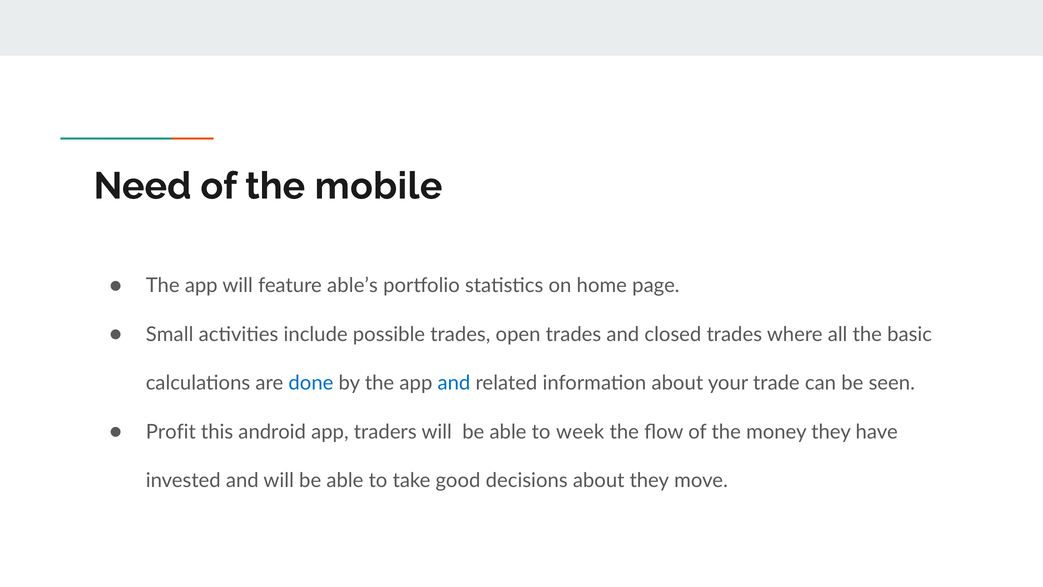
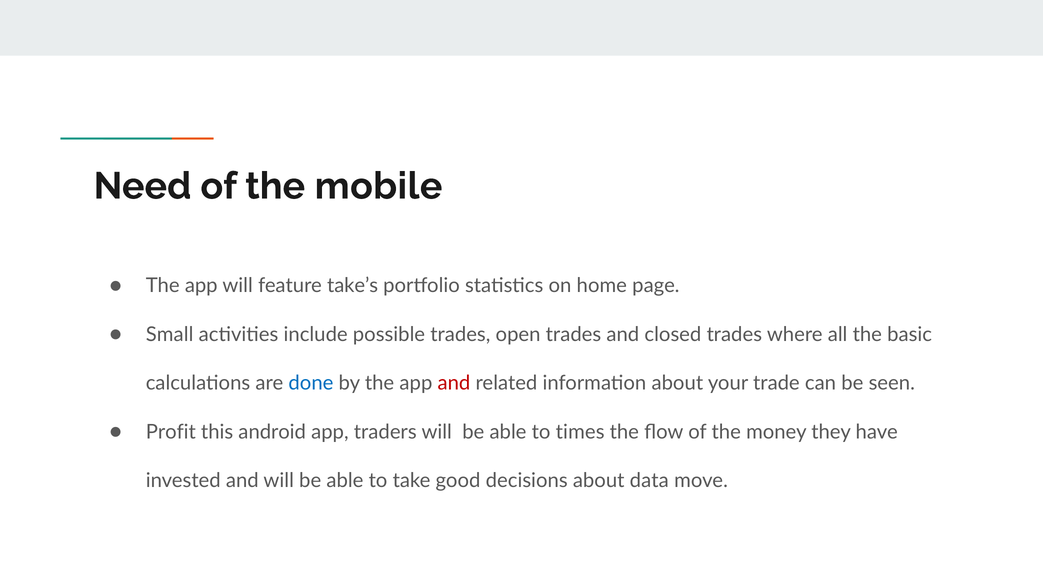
able’s: able’s -> take’s (353, 286)
and colour: blue -> red (454, 383)
week: week -> times (580, 432)
about they: they -> data (649, 480)
